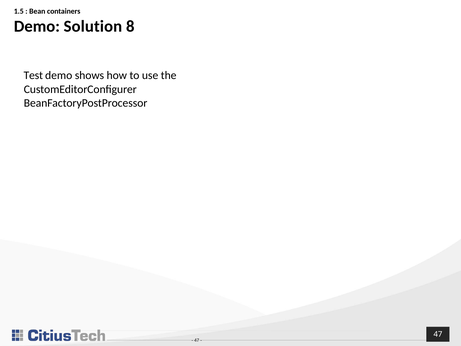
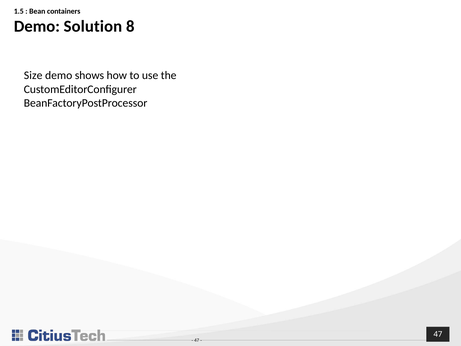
Test: Test -> Size (33, 75)
